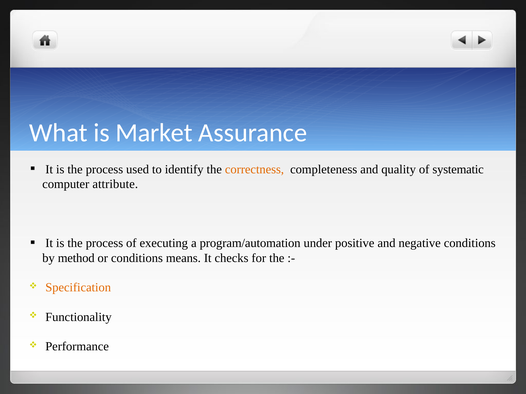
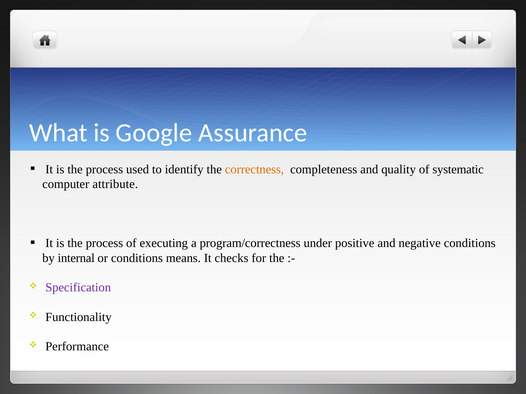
Market: Market -> Google (154, 133)
program/automation: program/automation -> program/correctness (250, 243)
method: method -> internal (76, 258)
Specification colour: orange -> purple (78, 288)
